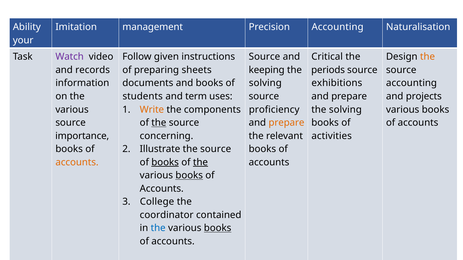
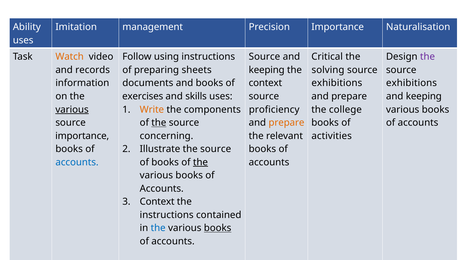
Precision Accounting: Accounting -> Importance (338, 27)
your: your -> uses (23, 40)
Watch colour: purple -> orange (70, 57)
given: given -> using (166, 57)
the colour: orange -> purple (428, 57)
periods: periods -> solving (328, 70)
solving: solving -> context (265, 83)
accounting: accounting -> exhibitions (411, 83)
students: students -> exercises (143, 96)
term: term -> skills (196, 96)
projects: projects -> keeping (424, 96)
various underline: none -> present (72, 110)
solving: solving -> college (345, 110)
accounts colour: orange -> blue (77, 162)
books underline: present -> none (165, 162)
books underline: present -> none (189, 176)
College: College -> Context (157, 202)
coordinator: coordinator -> instructions (167, 215)
